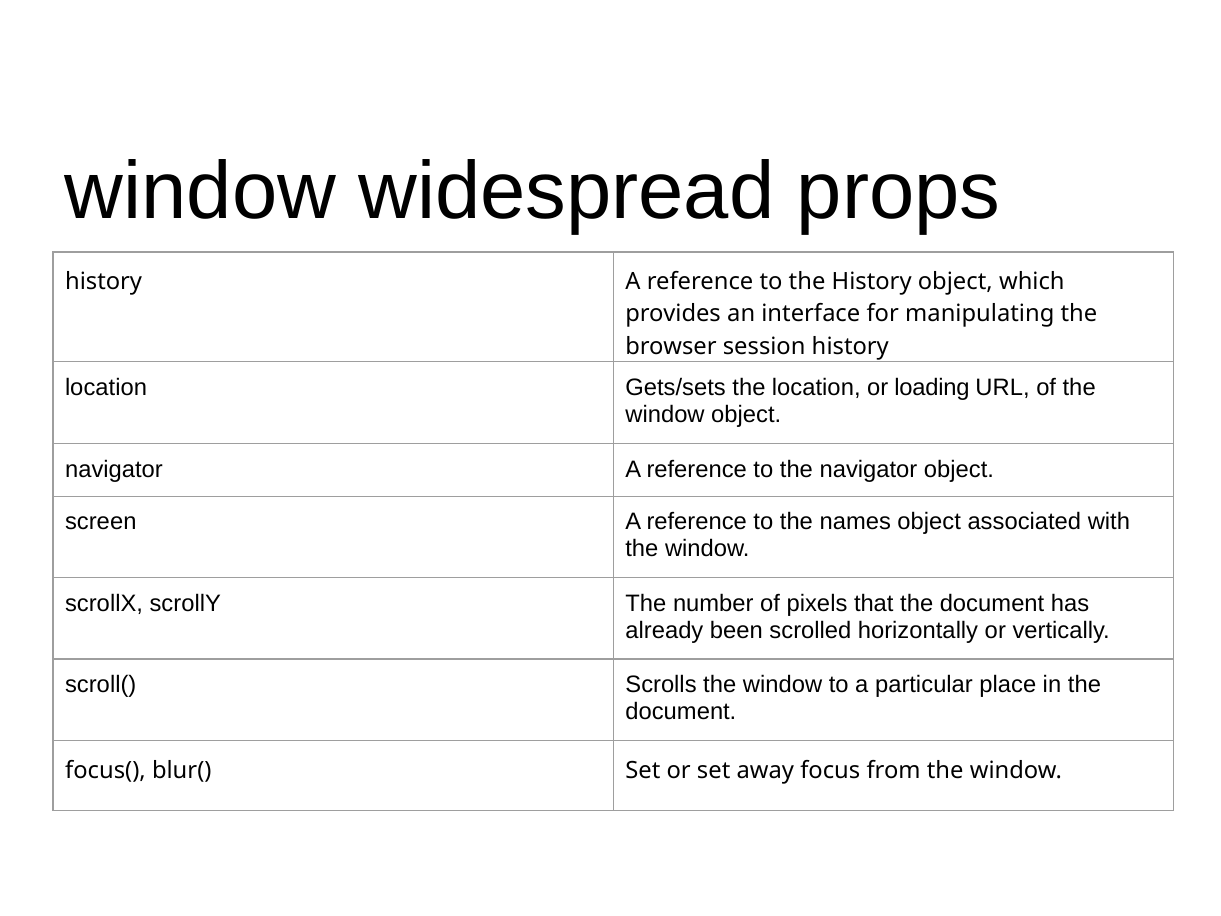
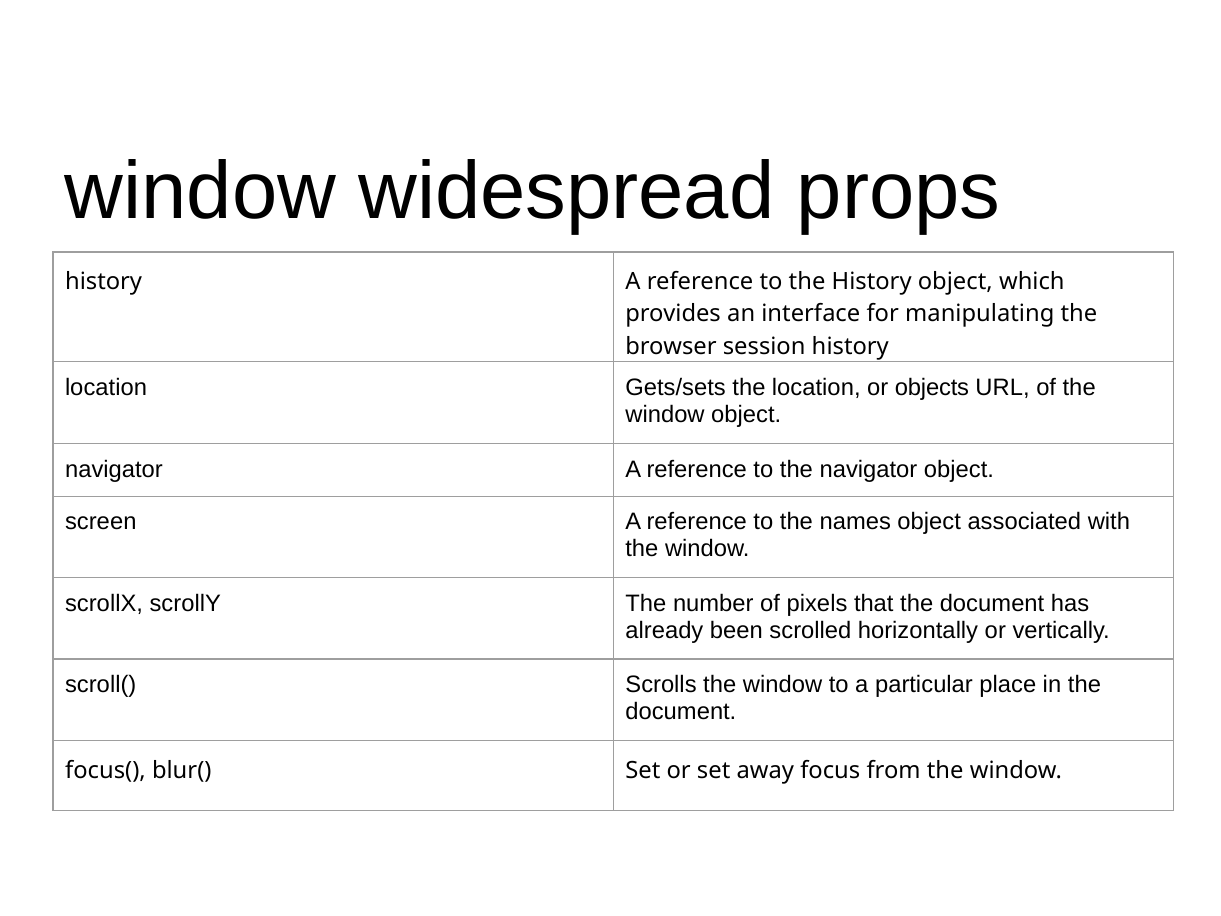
loading: loading -> objects (932, 388)
